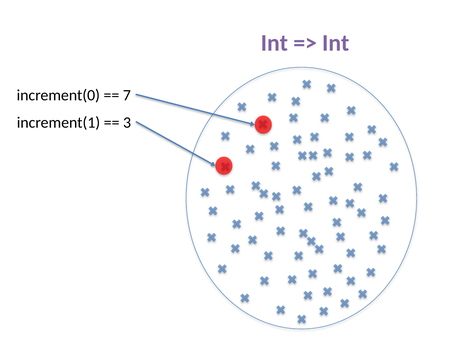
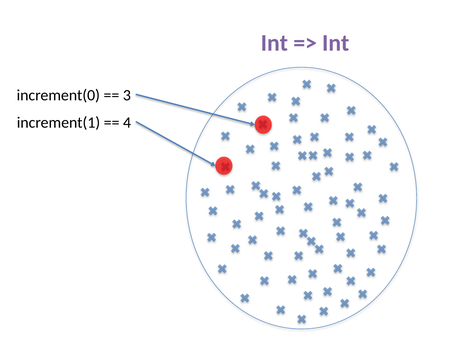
7: 7 -> 3 (127, 95)
3: 3 -> 4 (127, 122)
